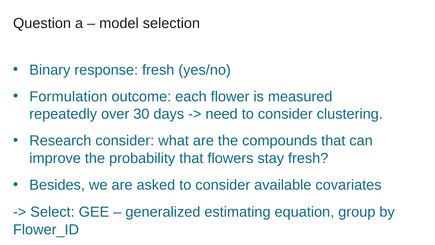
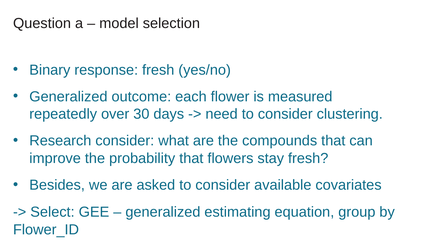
Formulation: Formulation -> Generalized (68, 96)
